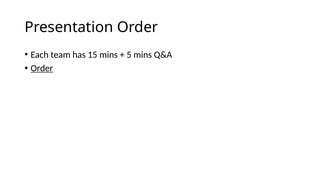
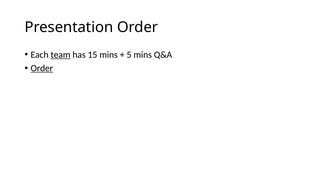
team underline: none -> present (61, 55)
